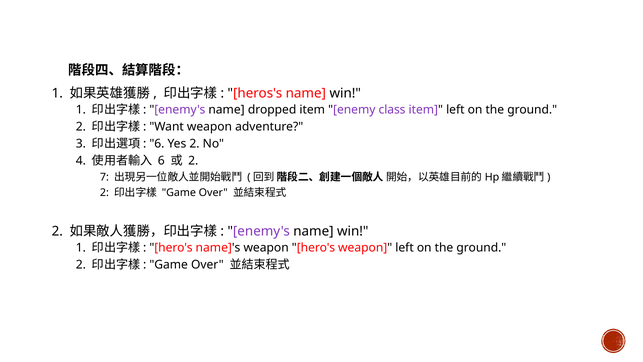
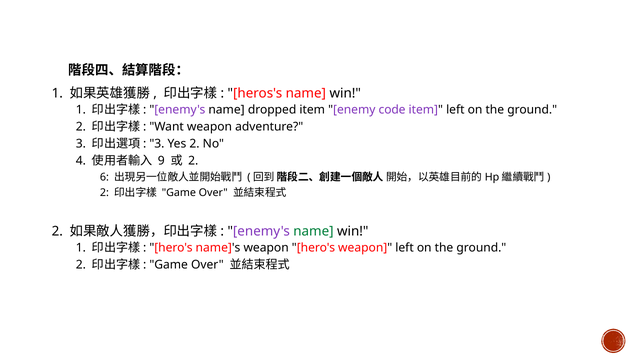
class: class -> code (392, 109)
6: 6 -> 3 (157, 144)
6: 6 -> 9 (161, 161)
7: 7 -> 6 (104, 177)
name colour: black -> green (313, 231)
